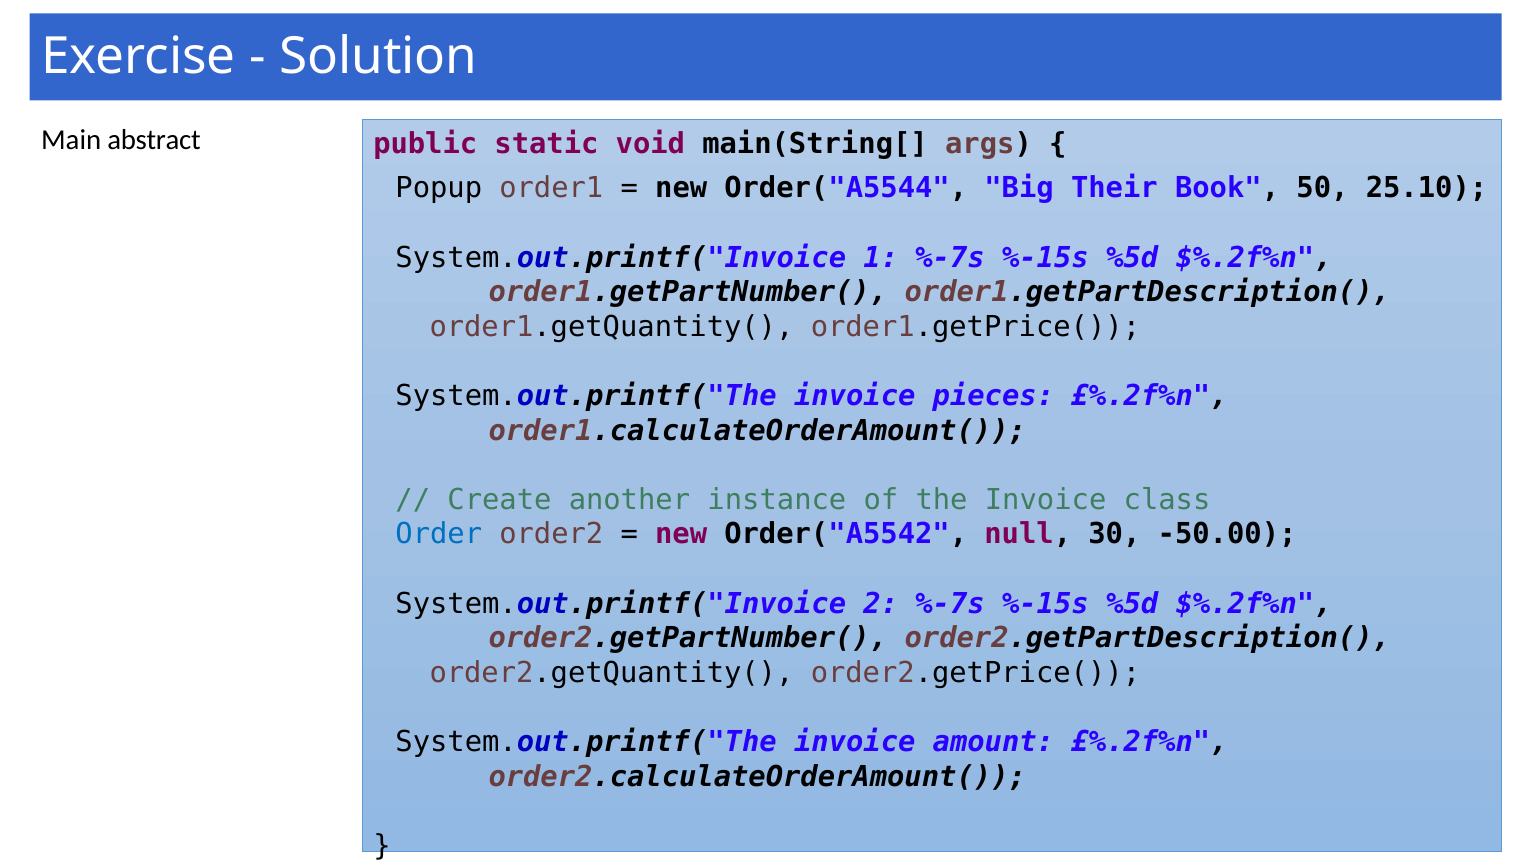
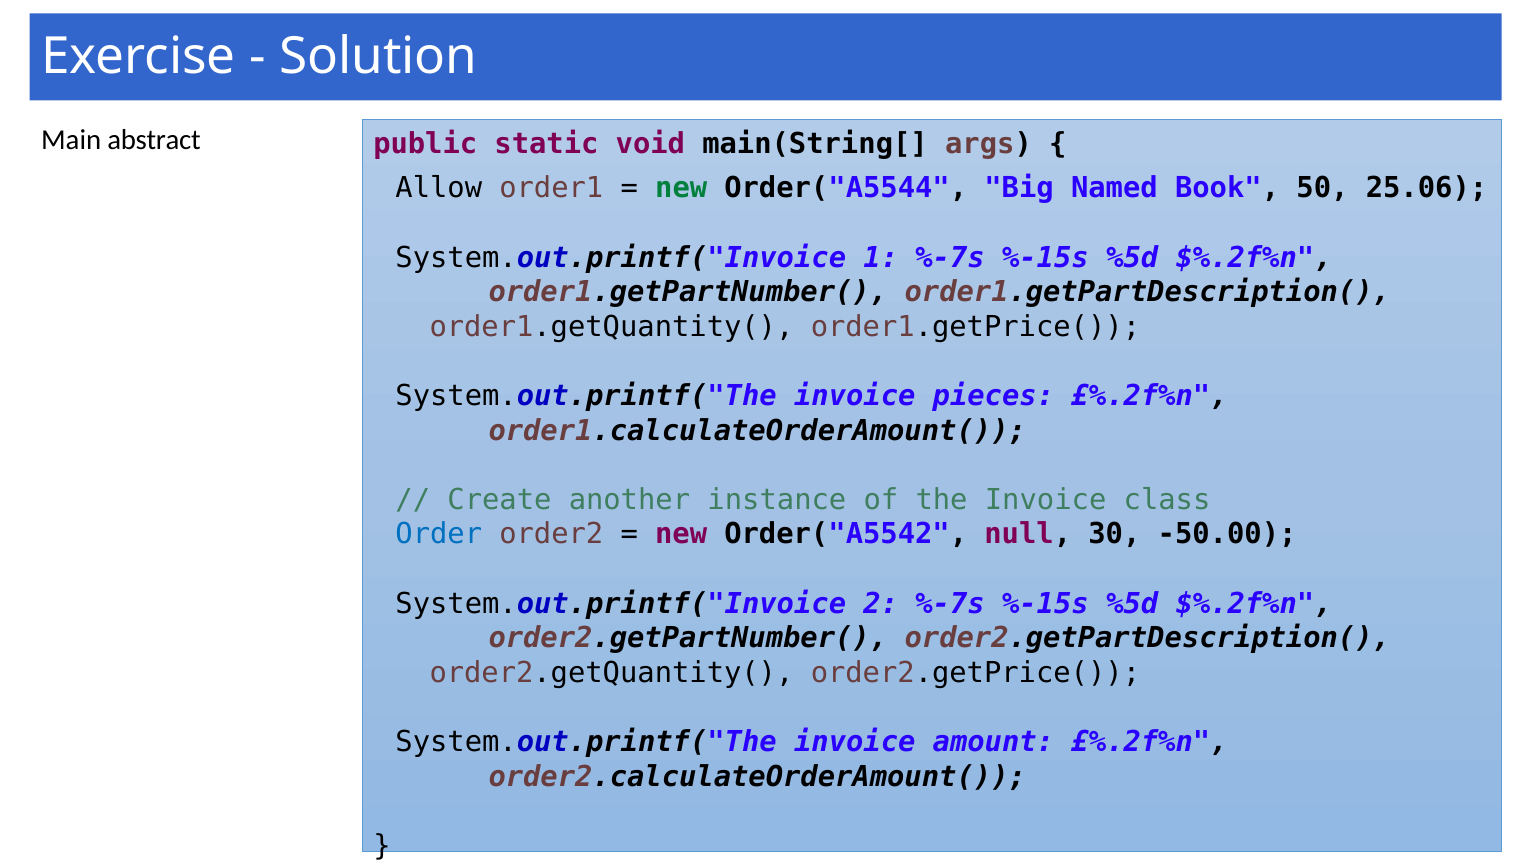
Popup: Popup -> Allow (439, 188)
new colour: black -> green (681, 188)
Their: Their -> Named (1114, 188)
25.10: 25.10 -> 25.06 (1426, 188)
